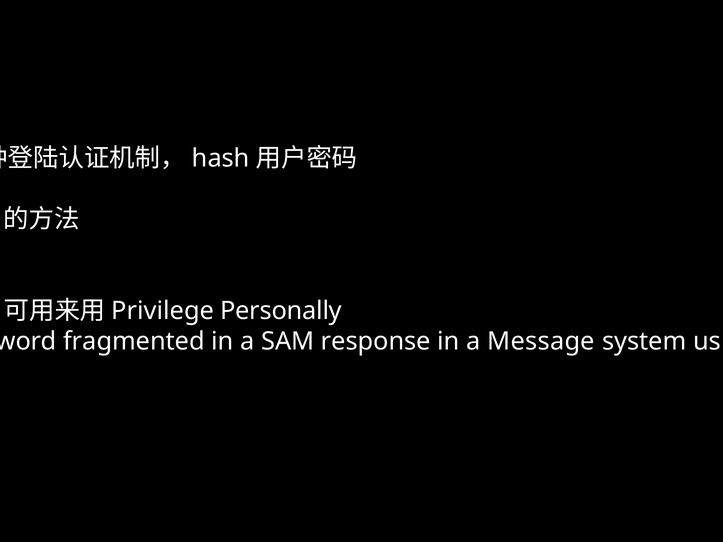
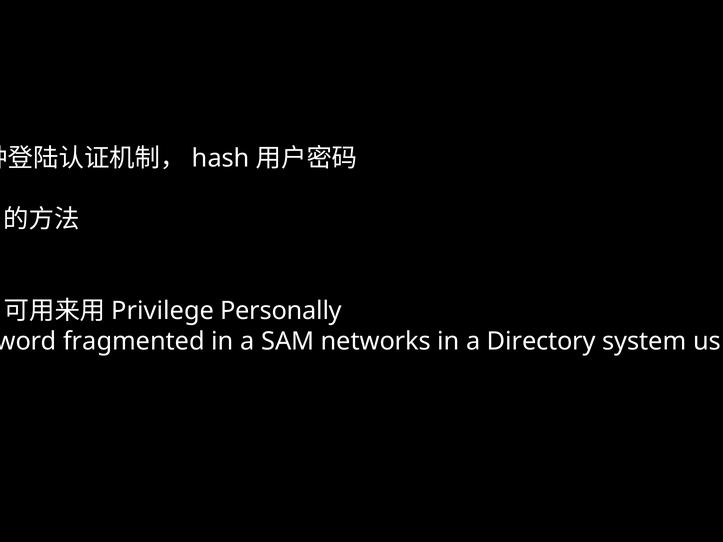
response: response -> networks (376, 342)
Message: Message -> Directory (541, 342)
